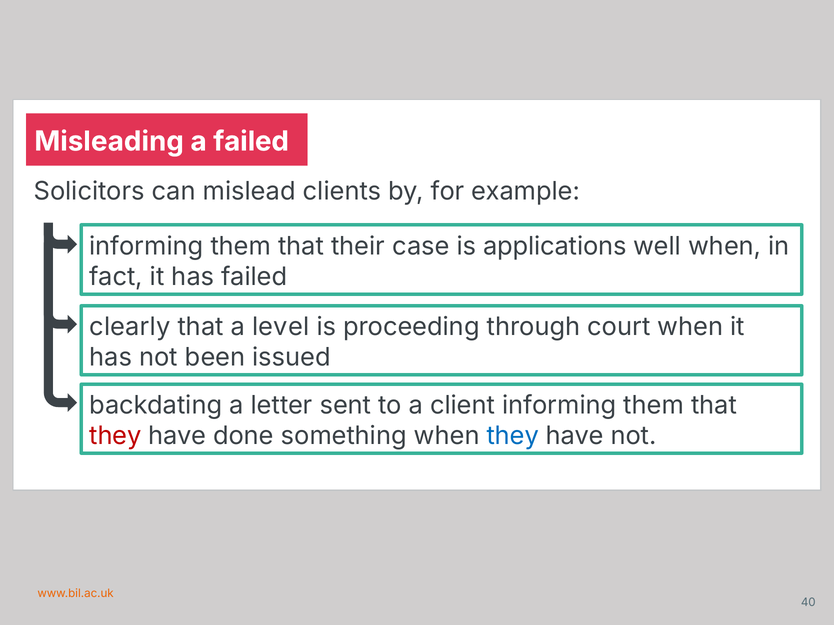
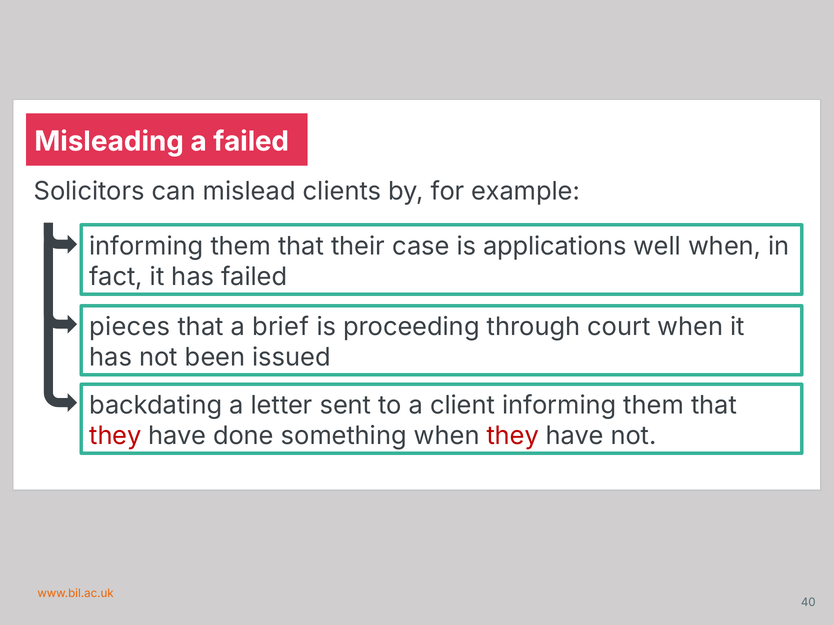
clearly: clearly -> pieces (130, 327)
level: level -> brief (281, 327)
they colour: blue -> red (513, 436)
